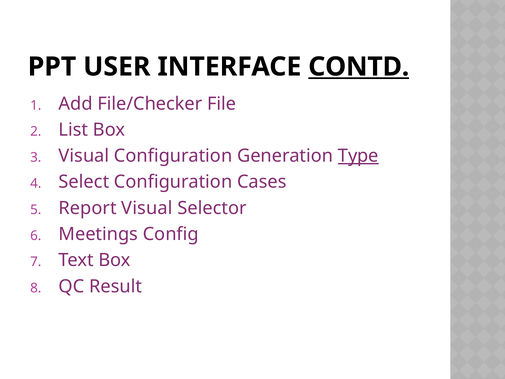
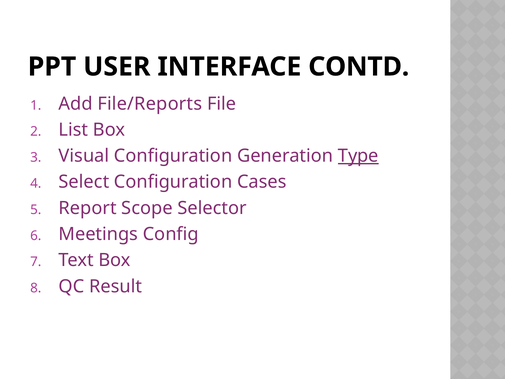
CONTD underline: present -> none (359, 67)
File/Checker: File/Checker -> File/Reports (150, 104)
Report Visual: Visual -> Scope (147, 208)
